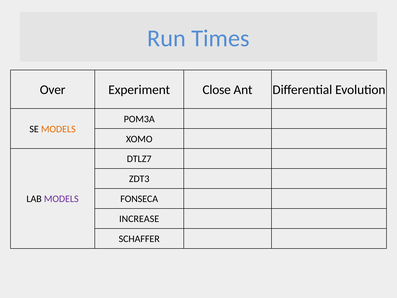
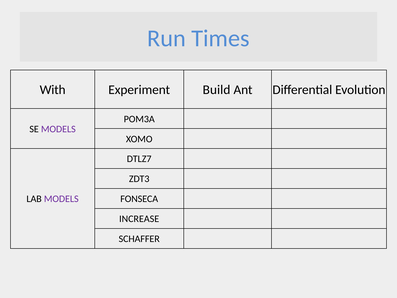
Over: Over -> With (53, 90)
Close: Close -> Build (217, 90)
MODELS colour: orange -> purple (58, 129)
